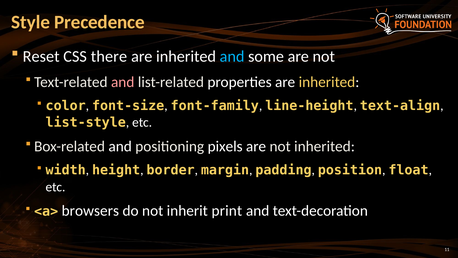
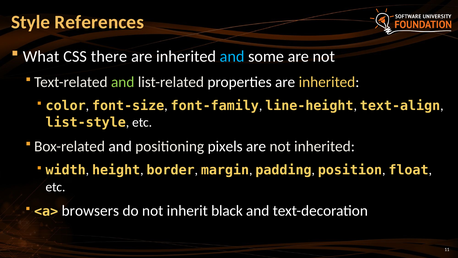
Precedence: Precedence -> References (99, 22)
Reset: Reset -> What (41, 56)
and colour: pink -> light green (123, 82)
print: print -> black (227, 211)
